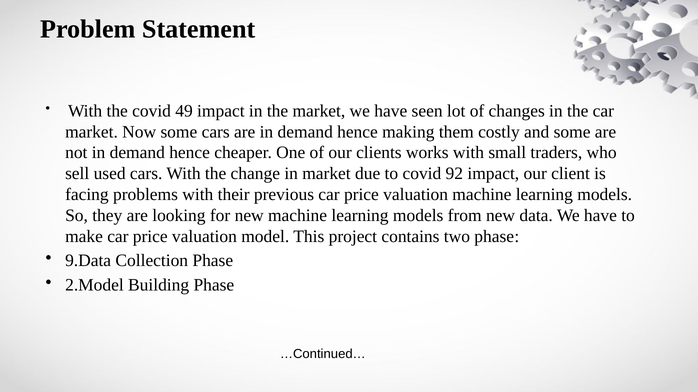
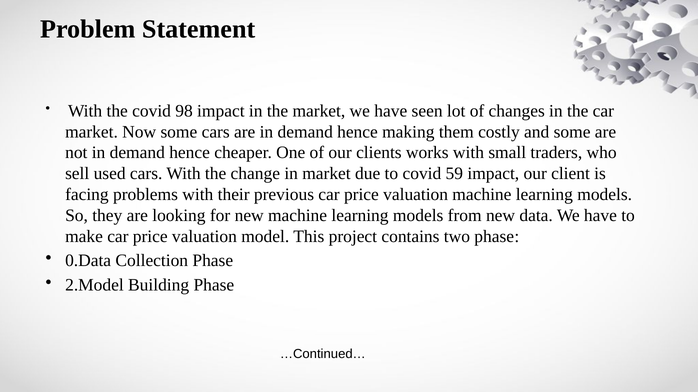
49: 49 -> 98 (184, 111)
92: 92 -> 59 (454, 174)
9.Data: 9.Data -> 0.Data (88, 261)
